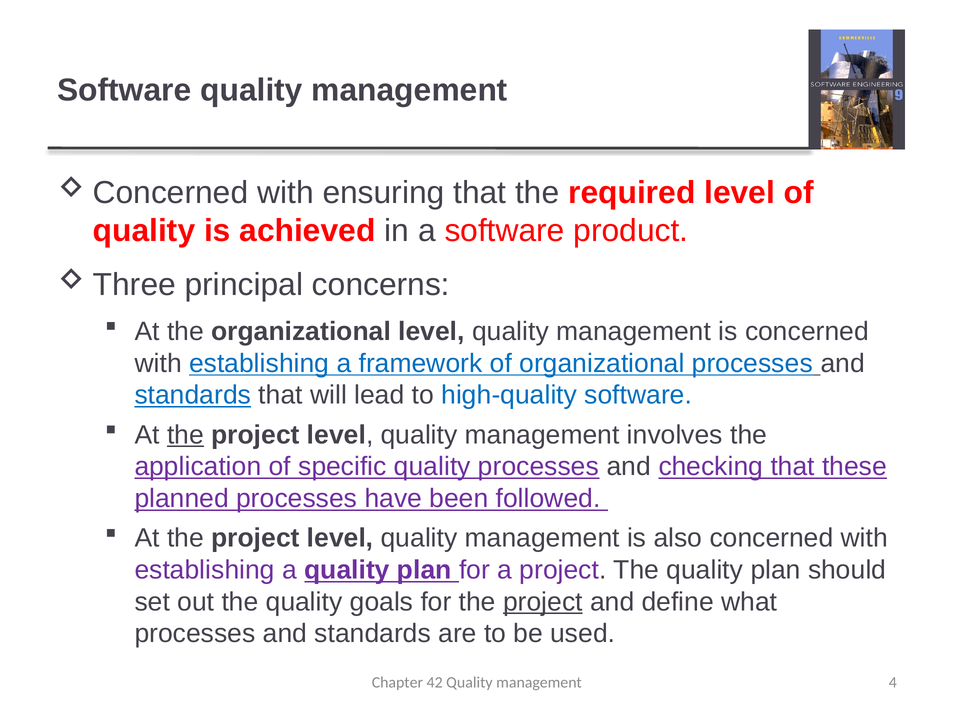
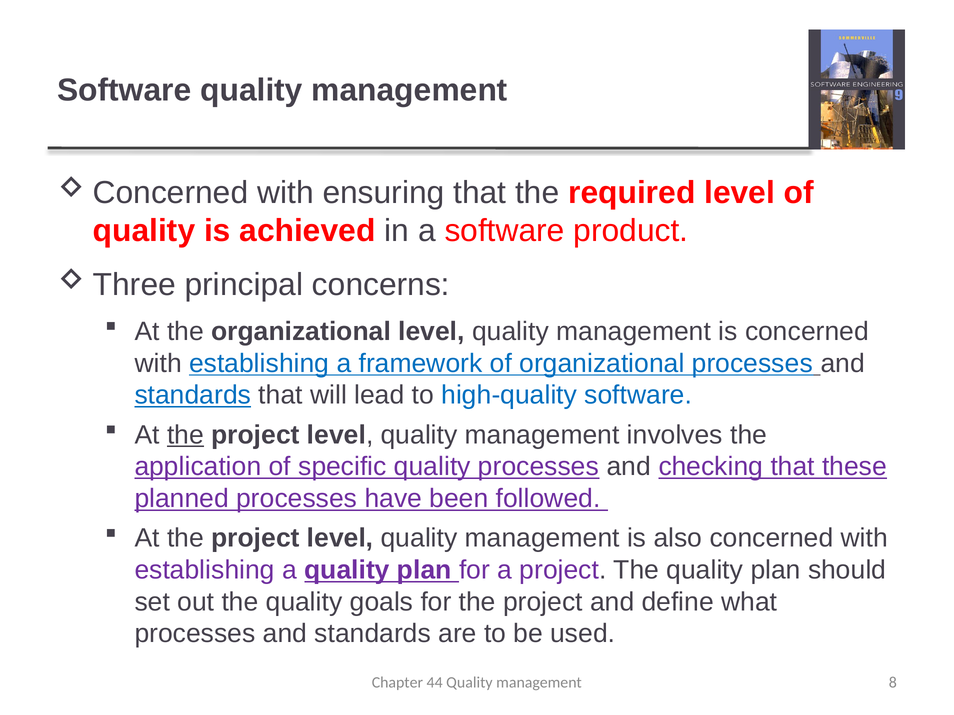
project underline: present -> none (543, 602)
42: 42 -> 44 (435, 683)
4: 4 -> 8 (893, 683)
